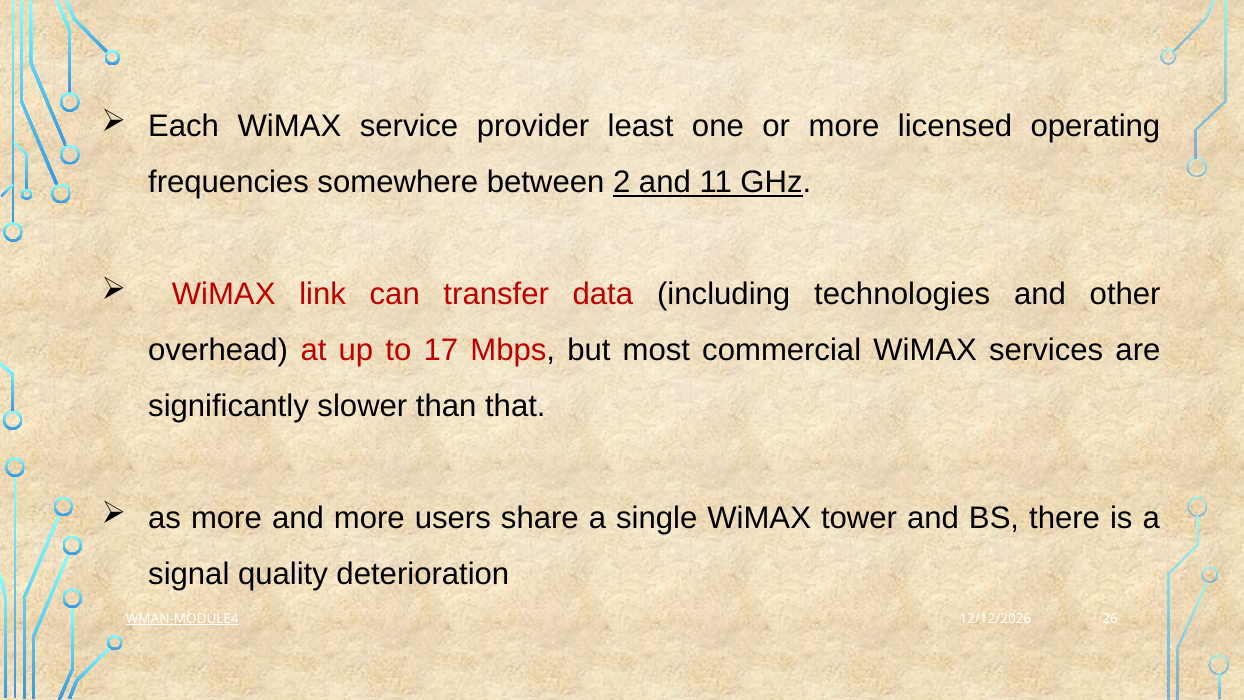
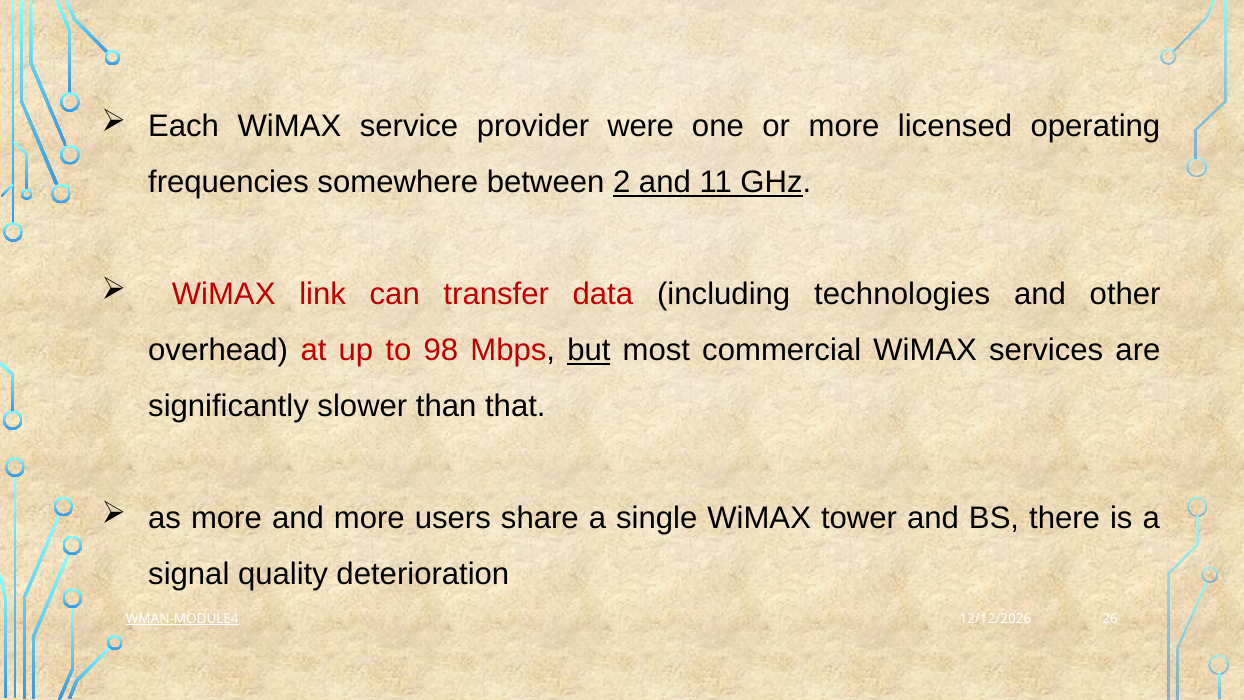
least: least -> were (641, 126)
17: 17 -> 98 (441, 350)
but underline: none -> present (589, 350)
